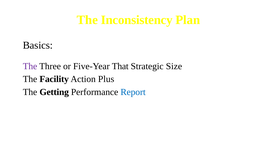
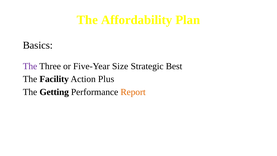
Inconsistency: Inconsistency -> Affordability (137, 20)
That: That -> Size (120, 66)
Size: Size -> Best (174, 66)
Report colour: blue -> orange (133, 92)
